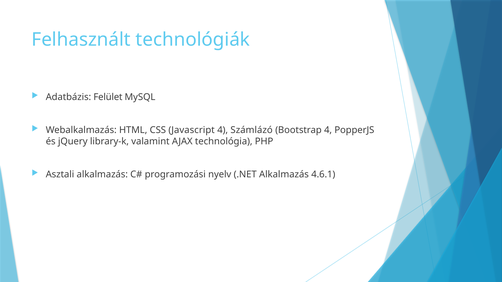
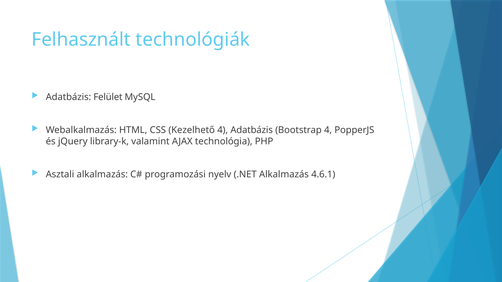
Javascript: Javascript -> Kezelhető (192, 130)
4 Számlázó: Számlázó -> Adatbázis (252, 130)
